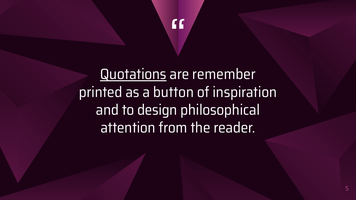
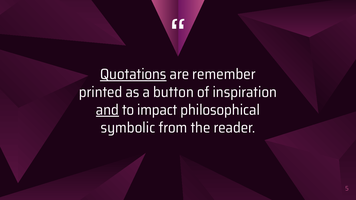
and underline: none -> present (107, 110)
design: design -> impact (157, 110)
attention: attention -> symbolic (128, 128)
